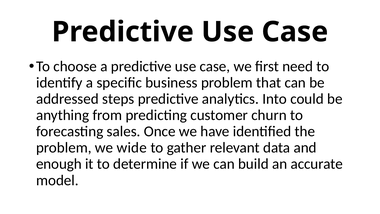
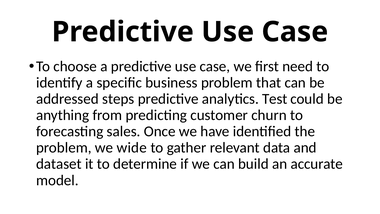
Into: Into -> Test (275, 99)
enough: enough -> dataset (59, 164)
